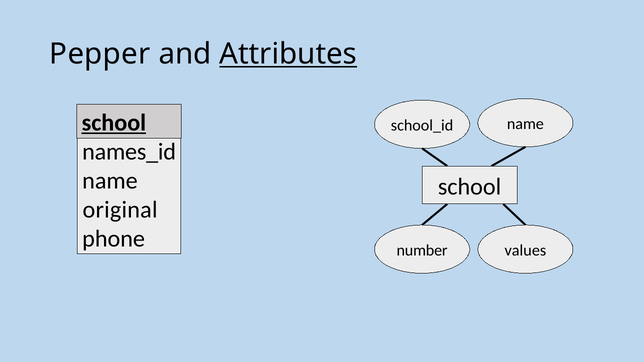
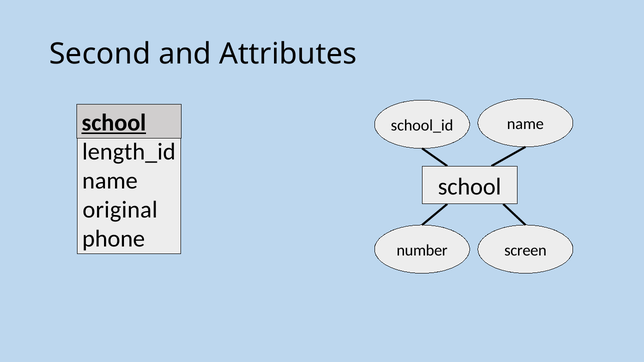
Pepper: Pepper -> Second (100, 54)
Attributes underline: present -> none (288, 54)
names_id: names_id -> length_id (129, 152)
values: values -> screen (525, 250)
